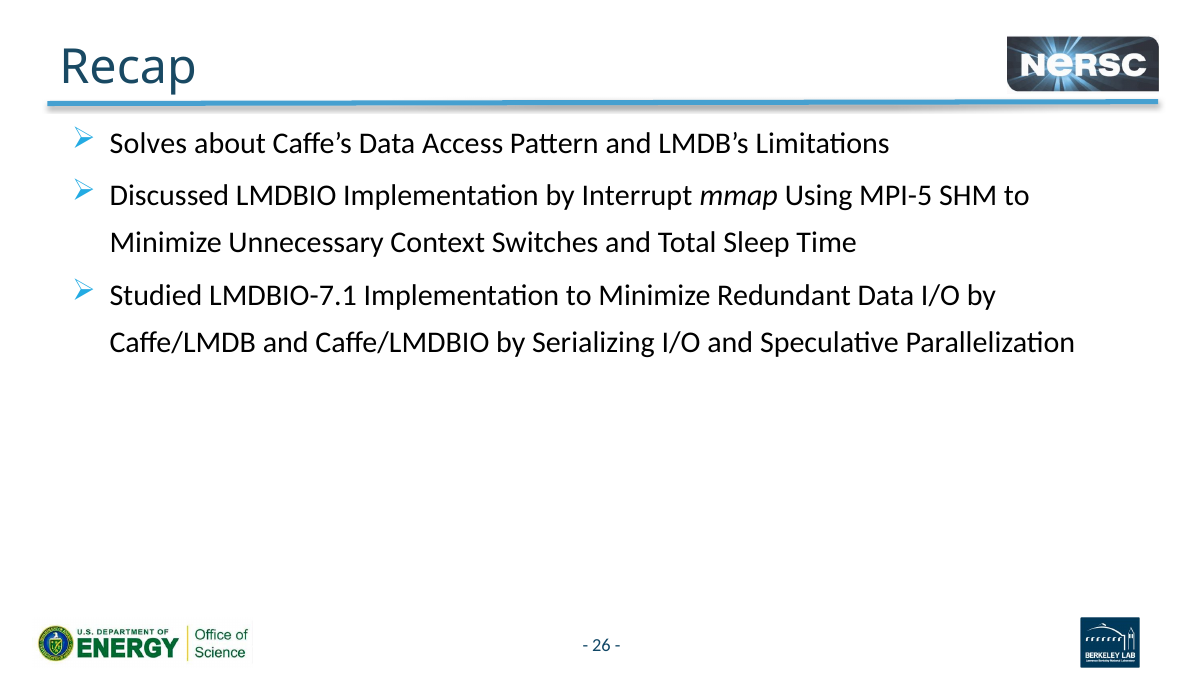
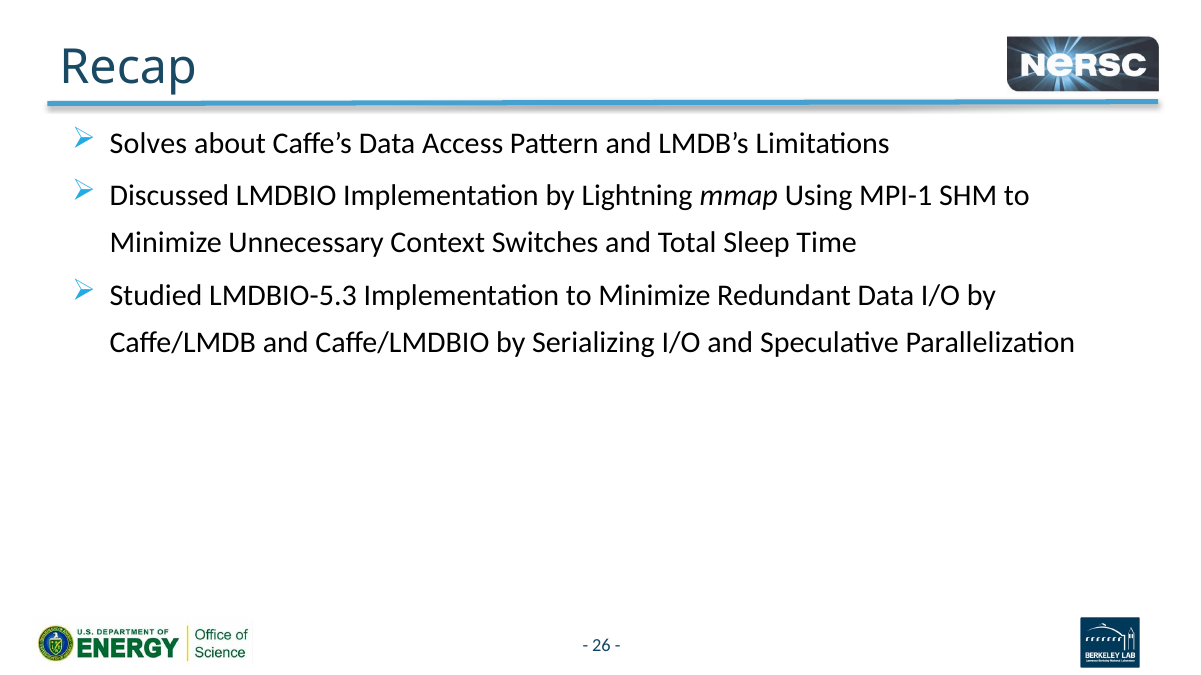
Interrupt: Interrupt -> Lightning (637, 196)
MPI-5: MPI-5 -> MPI-1 (896, 196)
LMDBIO-7.1: LMDBIO-7.1 -> LMDBIO-5.3 (283, 296)
